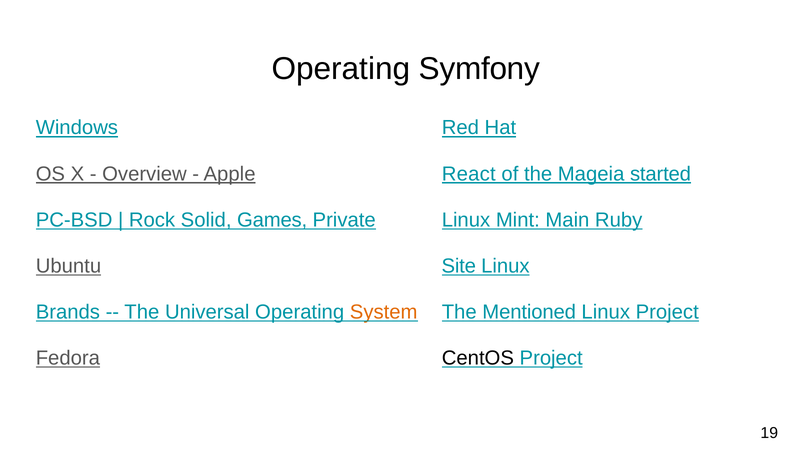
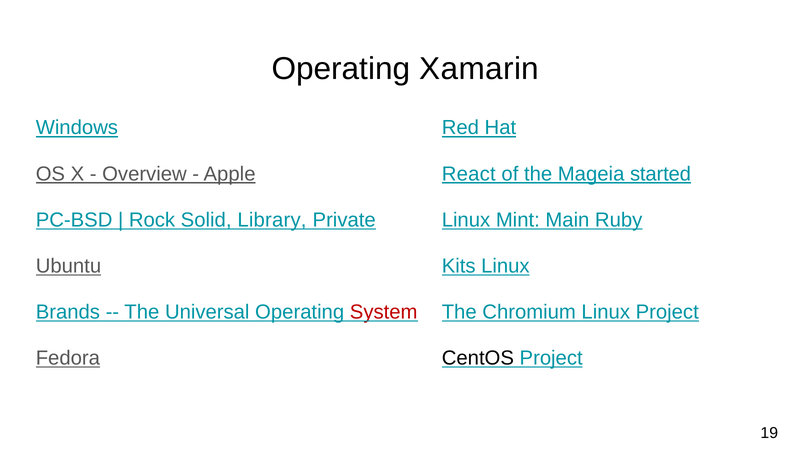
Symfony: Symfony -> Xamarin (479, 69)
Games: Games -> Library (272, 220)
Site: Site -> Kits (459, 266)
System colour: orange -> red (384, 312)
Mentioned: Mentioned -> Chromium (529, 312)
